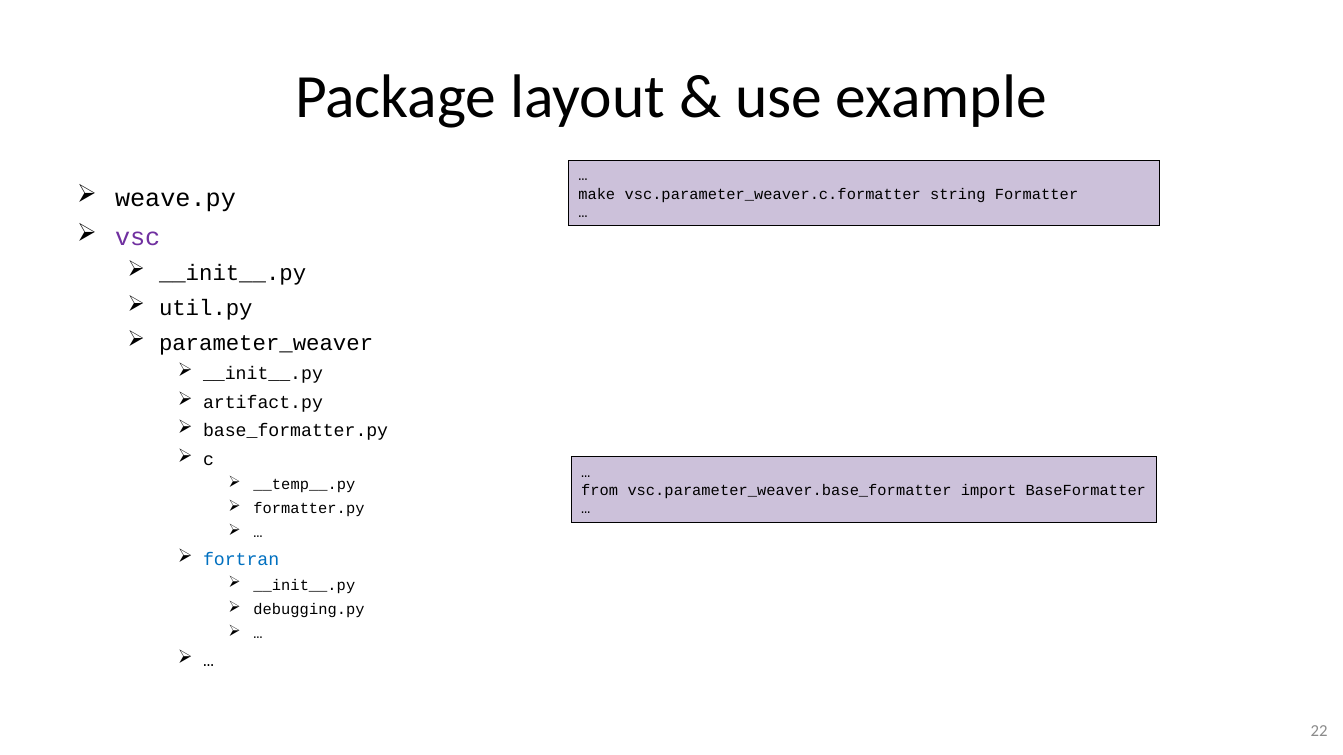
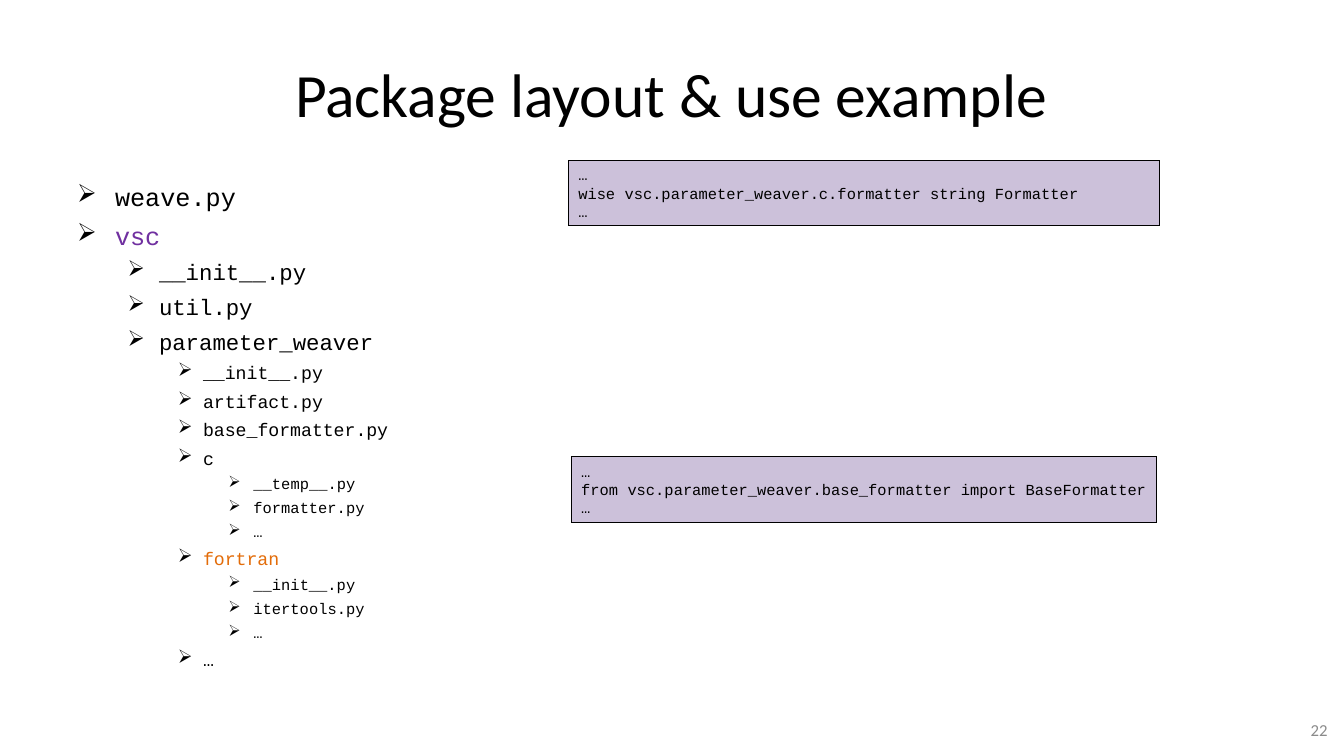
make: make -> wise (597, 194)
fortran colour: blue -> orange (241, 560)
debugging.py: debugging.py -> itertools.py (309, 610)
